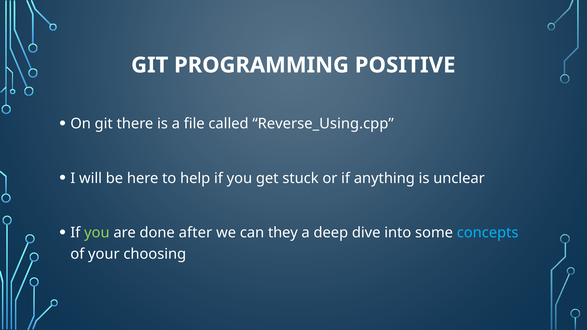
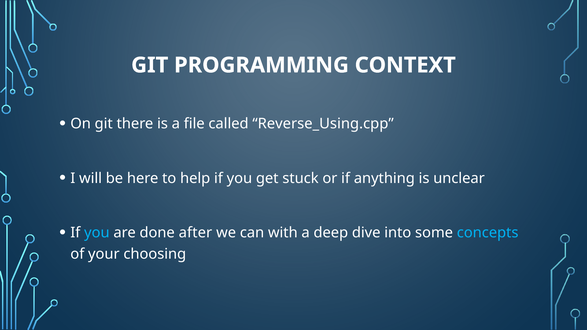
POSITIVE: POSITIVE -> CONTEXT (405, 65)
you colour: light green -> light blue (97, 233)
they: they -> with (283, 233)
